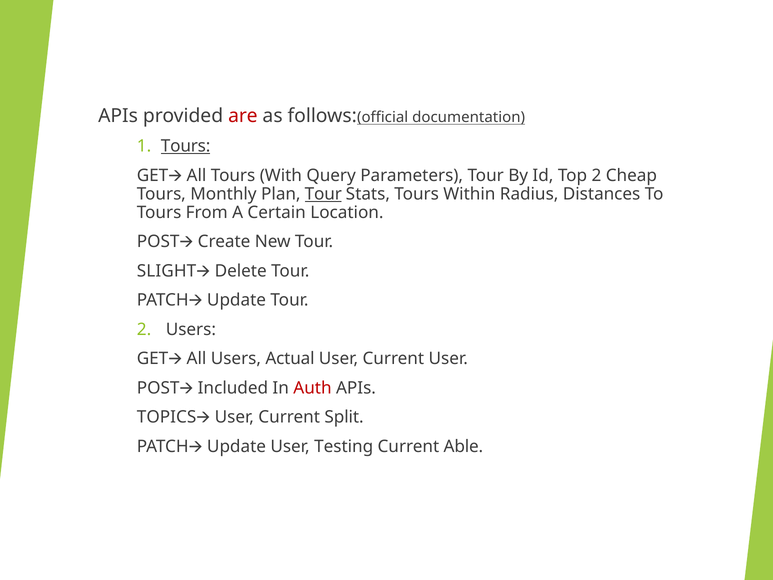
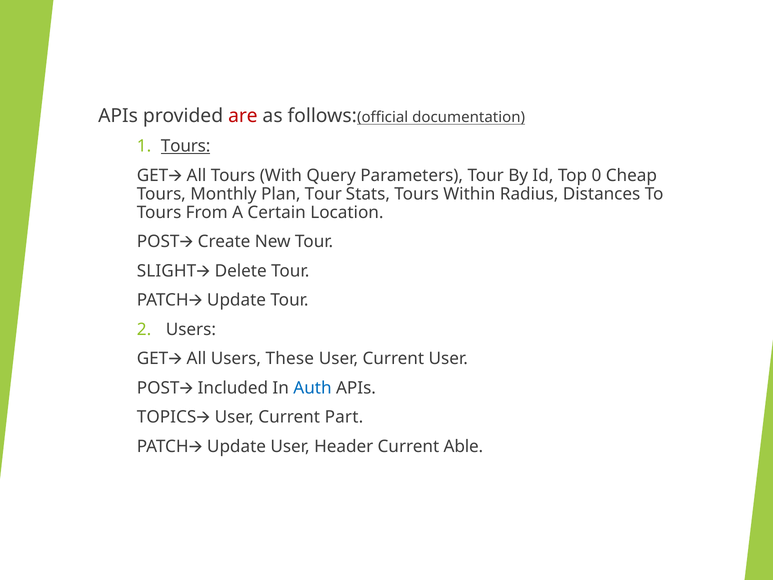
Top 2: 2 -> 0 (596, 175)
Tour underline: present -> none (323, 194)
Actual: Actual -> These (290, 359)
Auth colour: red -> blue (312, 388)
Split: Split -> Part (344, 417)
Testing: Testing -> Header (344, 446)
